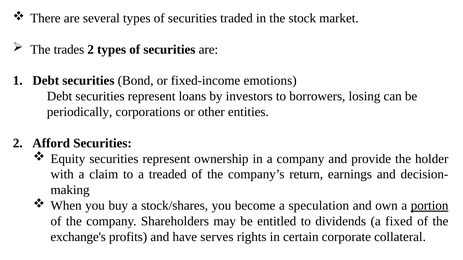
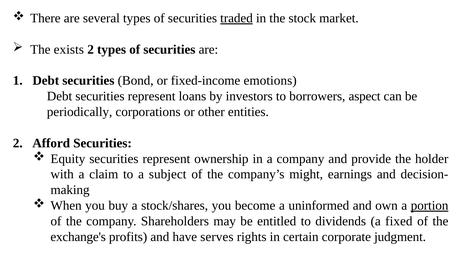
traded underline: none -> present (237, 18)
trades: trades -> exists (69, 50)
losing: losing -> aspect (365, 96)
treaded: treaded -> subject (168, 175)
return: return -> might (306, 175)
speculation: speculation -> uninformed (319, 206)
collateral: collateral -> judgment (400, 237)
